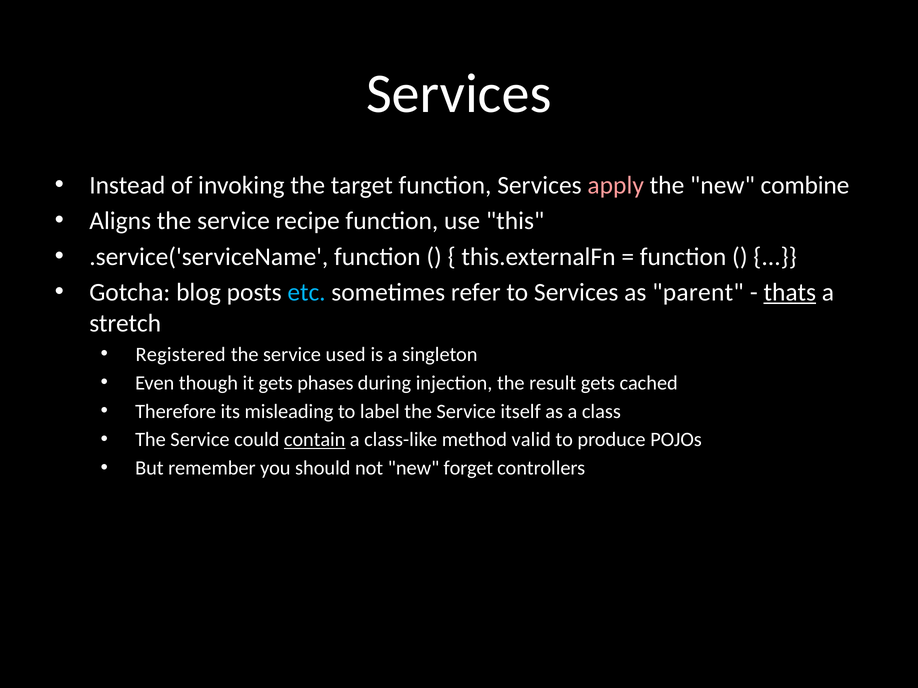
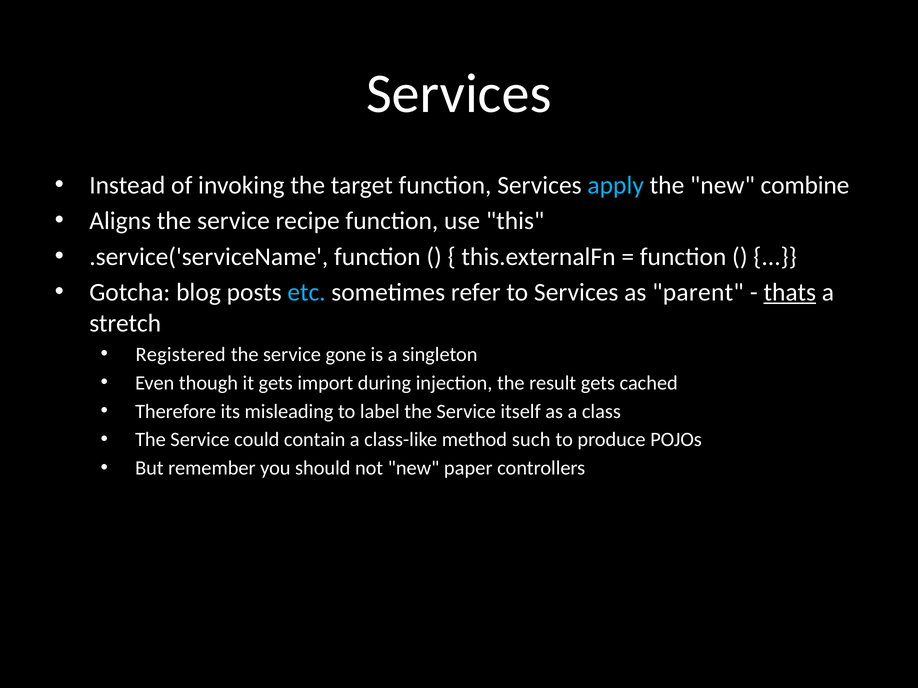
apply colour: pink -> light blue (616, 185)
used: used -> gone (346, 355)
phases: phases -> import (325, 383)
contain underline: present -> none (315, 440)
valid: valid -> such (531, 440)
forget: forget -> paper (468, 469)
